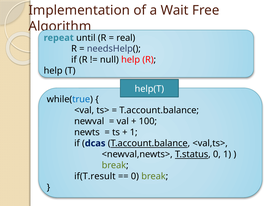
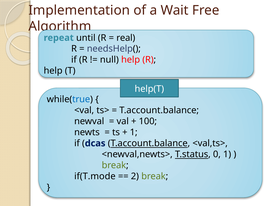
if(T.result: if(T.result -> if(T.mode (95, 176)
0: 0 -> 2 (135, 176)
